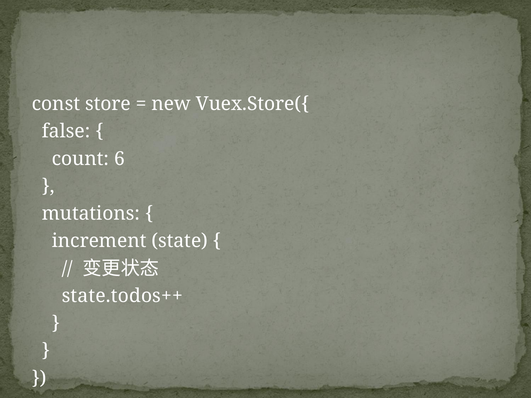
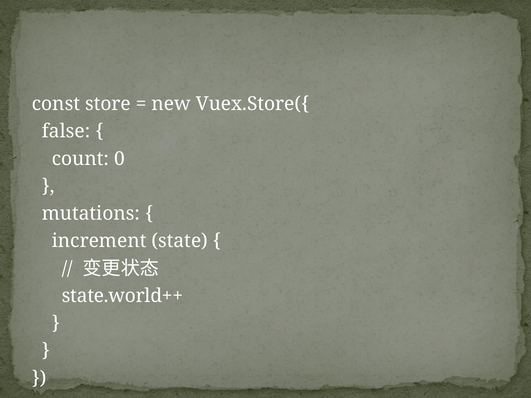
6: 6 -> 0 (119, 159)
state.todos++: state.todos++ -> state.world++ (122, 296)
